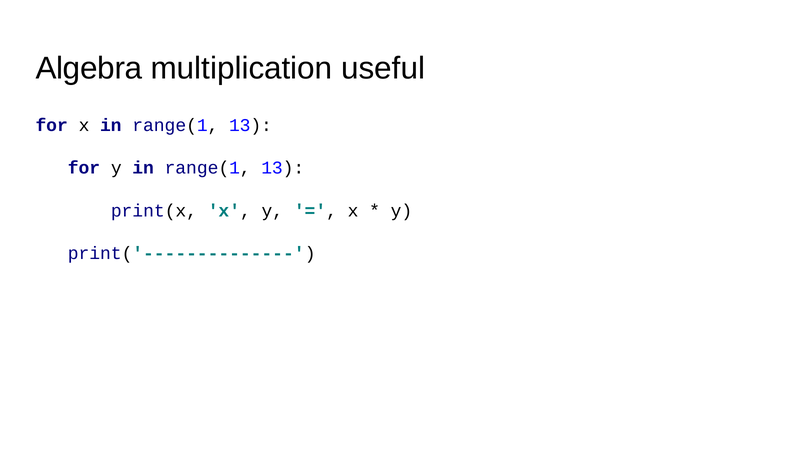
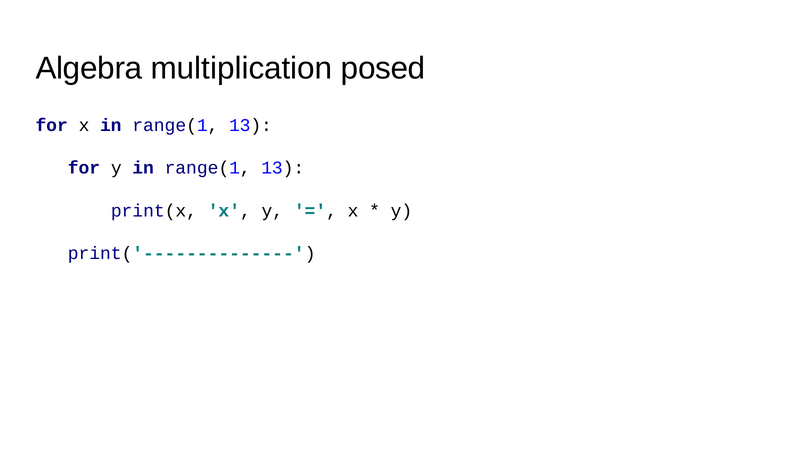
useful: useful -> posed (383, 69)
